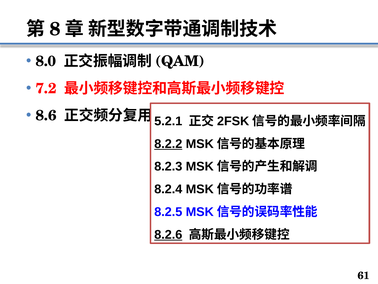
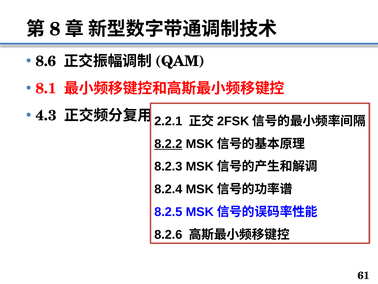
8.0: 8.0 -> 8.6 (46, 61)
7.2: 7.2 -> 8.1 (46, 88)
8.6: 8.6 -> 4.3 (46, 115)
5.2.1: 5.2.1 -> 2.2.1 (168, 121)
8.2.6 underline: present -> none (168, 234)
